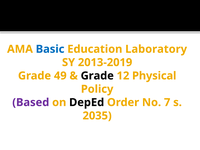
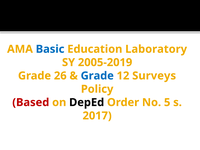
2013-2019: 2013-2019 -> 2005-2019 (105, 62)
49: 49 -> 26 (60, 76)
Grade colour: black -> blue (97, 76)
Physical: Physical -> Surveys (154, 76)
Based colour: purple -> red (31, 102)
7: 7 -> 5 (167, 102)
2035: 2035 -> 2017 (97, 116)
